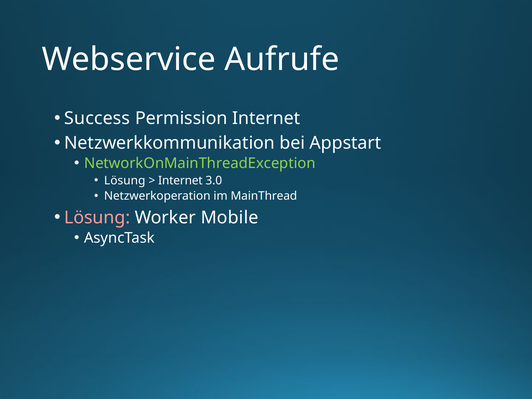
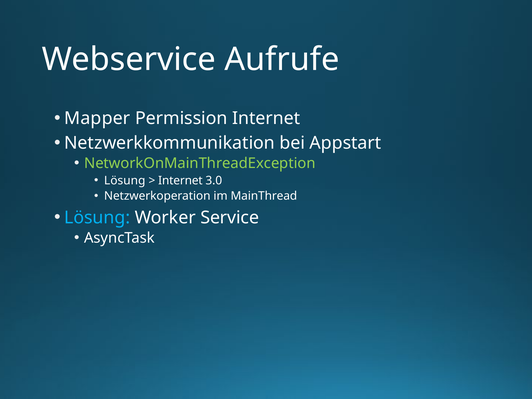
Success: Success -> Mapper (97, 118)
Lösung colour: pink -> light blue (97, 217)
Mobile: Mobile -> Service (230, 217)
